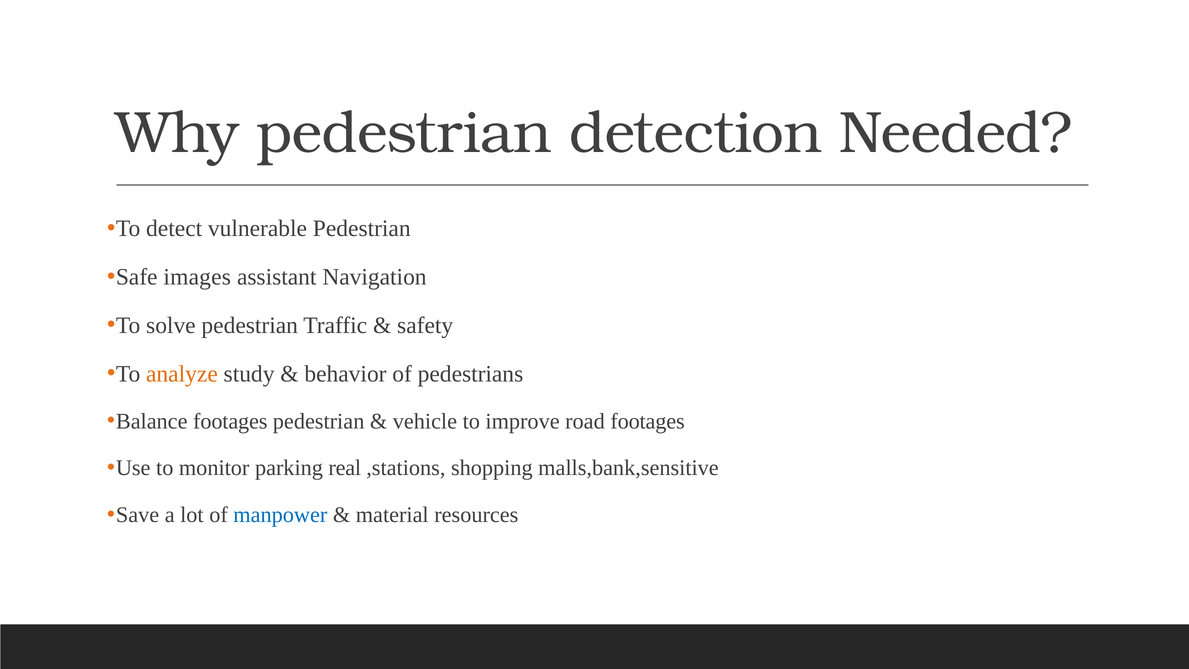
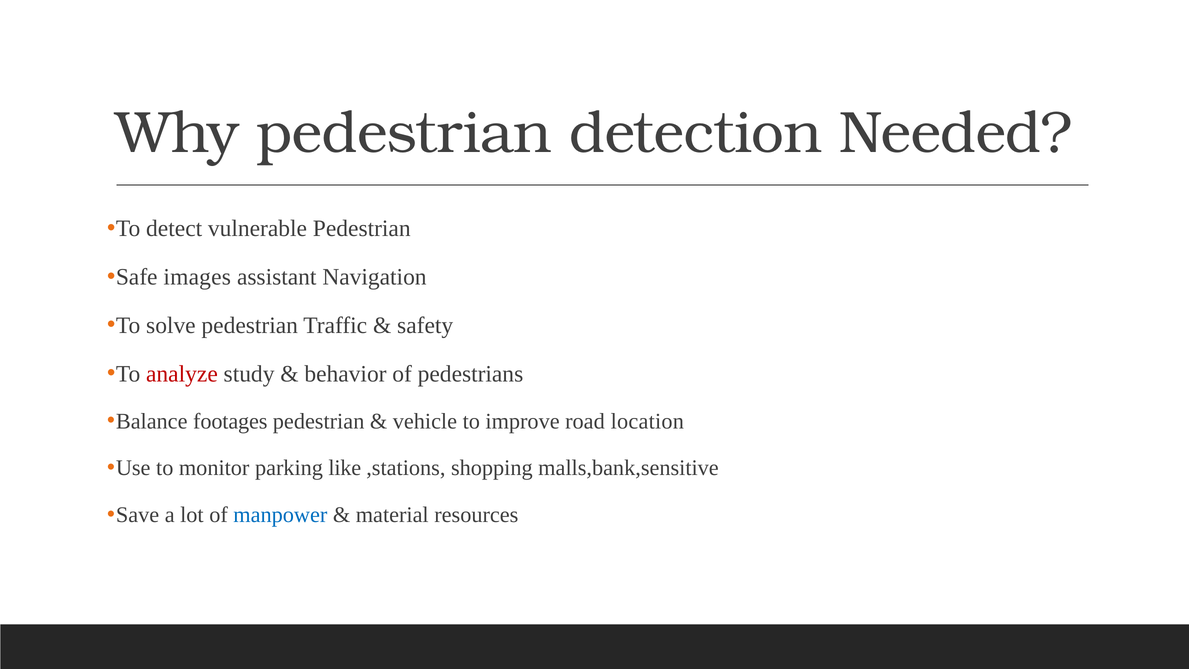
analyze colour: orange -> red (182, 374)
road footages: footages -> location (647, 421)
real: real -> like (345, 468)
